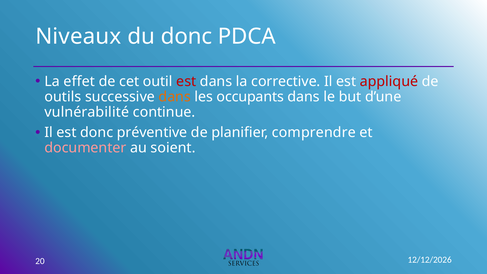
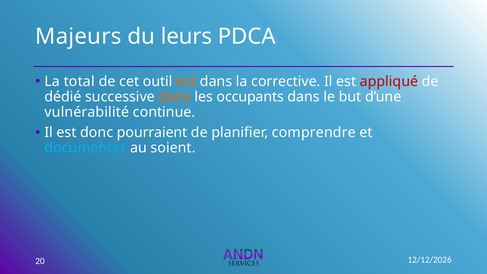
Niveaux: Niveaux -> Majeurs (78, 36)
du donc: donc -> leurs (186, 36)
effet: effet -> total (79, 81)
est colour: red -> orange (186, 81)
outils: outils -> dédié (63, 97)
préventive: préventive -> pourraient (152, 133)
documenter colour: pink -> light blue (85, 148)
